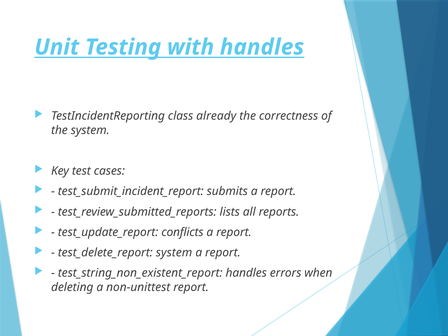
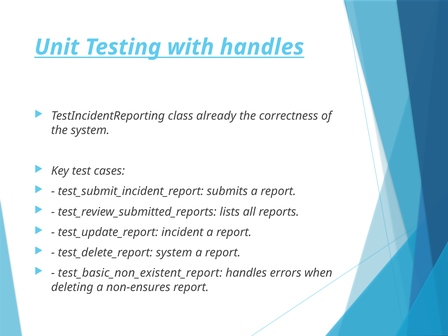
conflicts: conflicts -> incident (182, 232)
test_string_non_existent_report: test_string_non_existent_report -> test_basic_non_existent_report (140, 273)
non-unittest: non-unittest -> non-ensures (138, 287)
